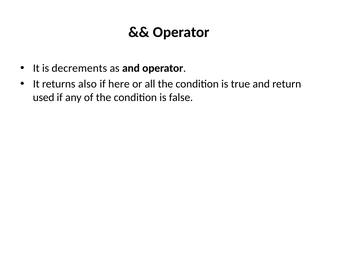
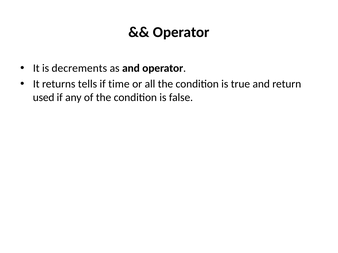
also: also -> tells (87, 84)
here: here -> time (119, 84)
